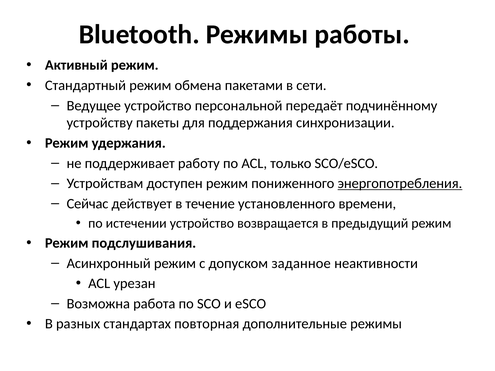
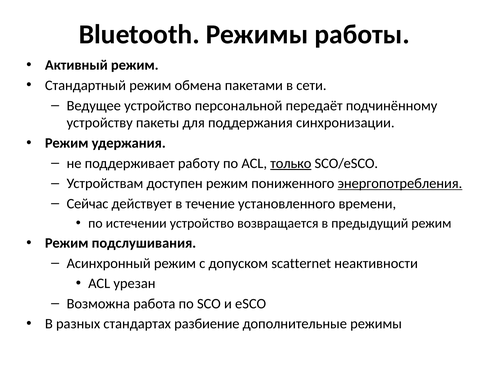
только underline: none -> present (291, 163)
заданное: заданное -> scatternet (301, 263)
повторная: повторная -> разбиение (207, 324)
